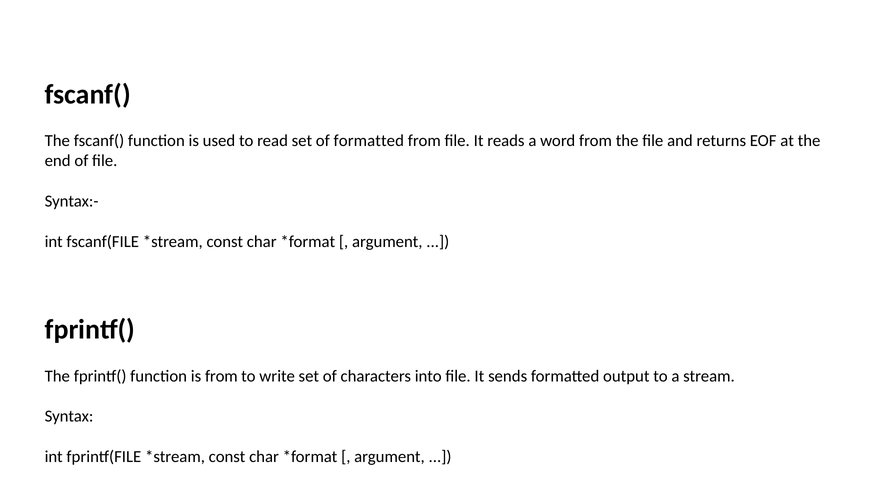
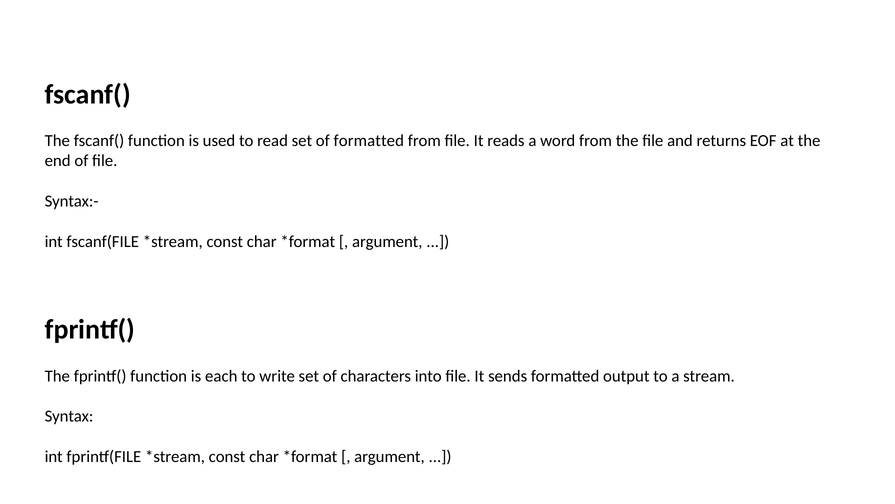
is from: from -> each (221, 376)
